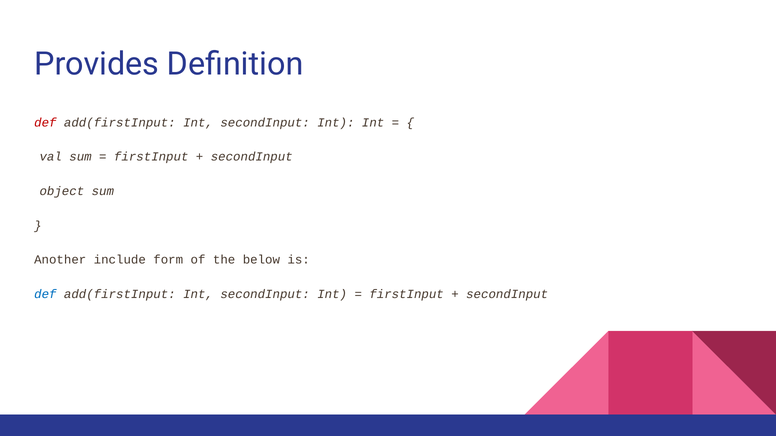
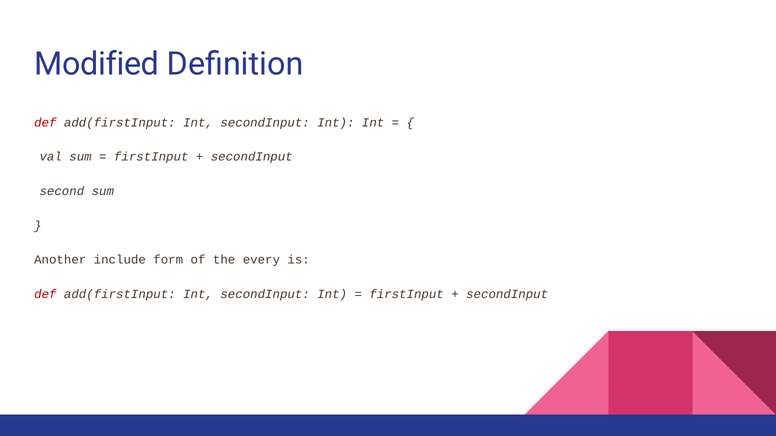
Provides: Provides -> Modified (97, 64)
object: object -> second (62, 191)
below: below -> every (261, 260)
def colour: blue -> red (45, 294)
